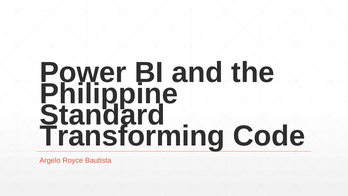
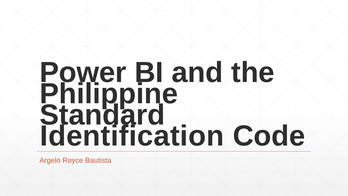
Transforming: Transforming -> Identification (132, 136)
